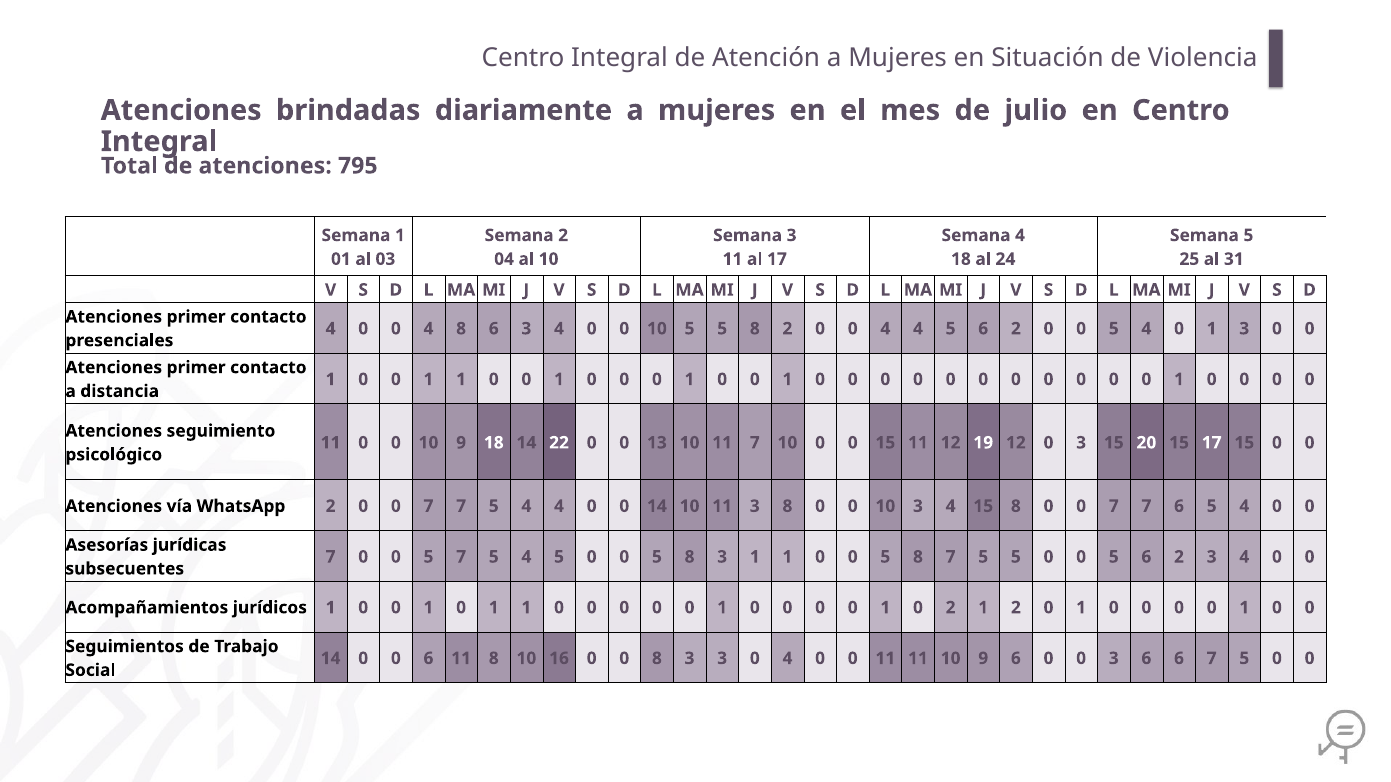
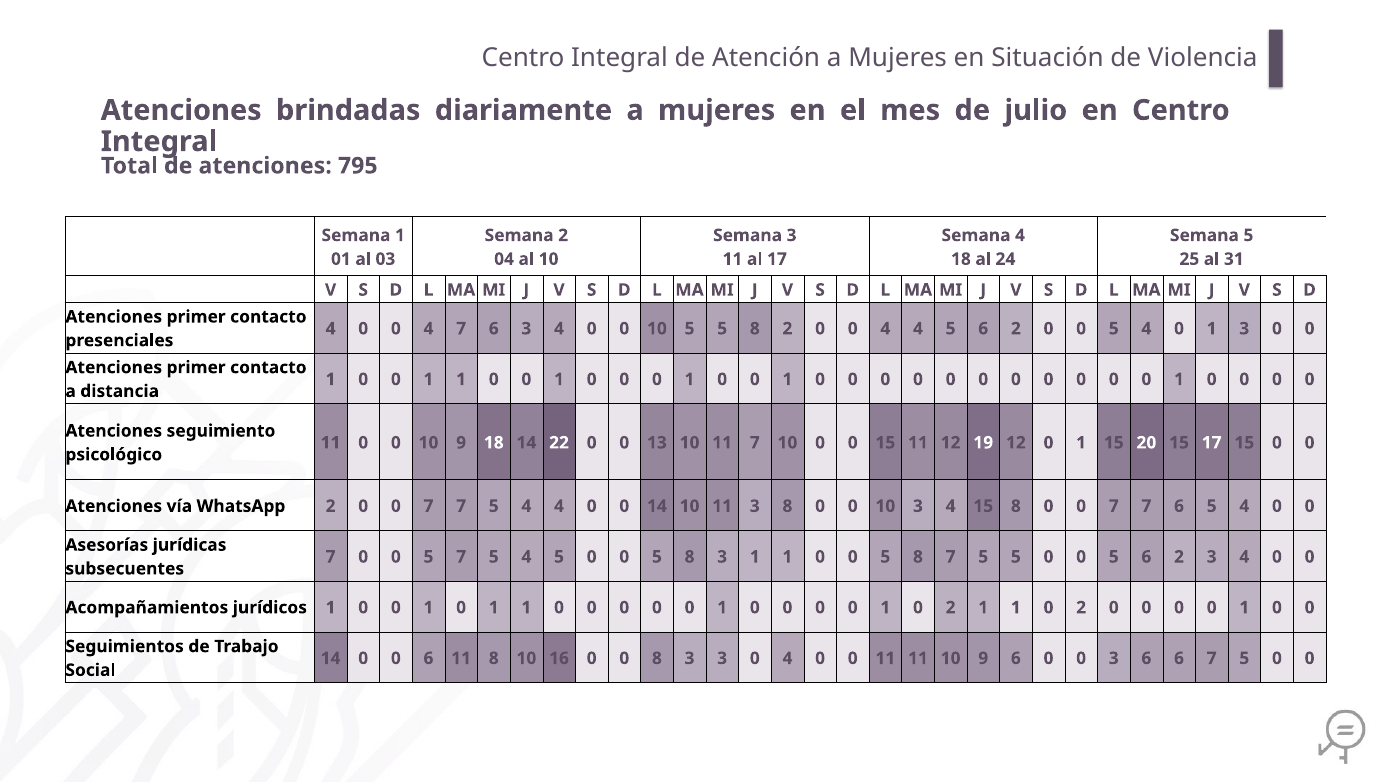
4 8: 8 -> 7 (461, 329)
12 0 3: 3 -> 1 (1081, 443)
2 1 2: 2 -> 1 (1016, 608)
1: 1 -> 2 (1081, 608)
